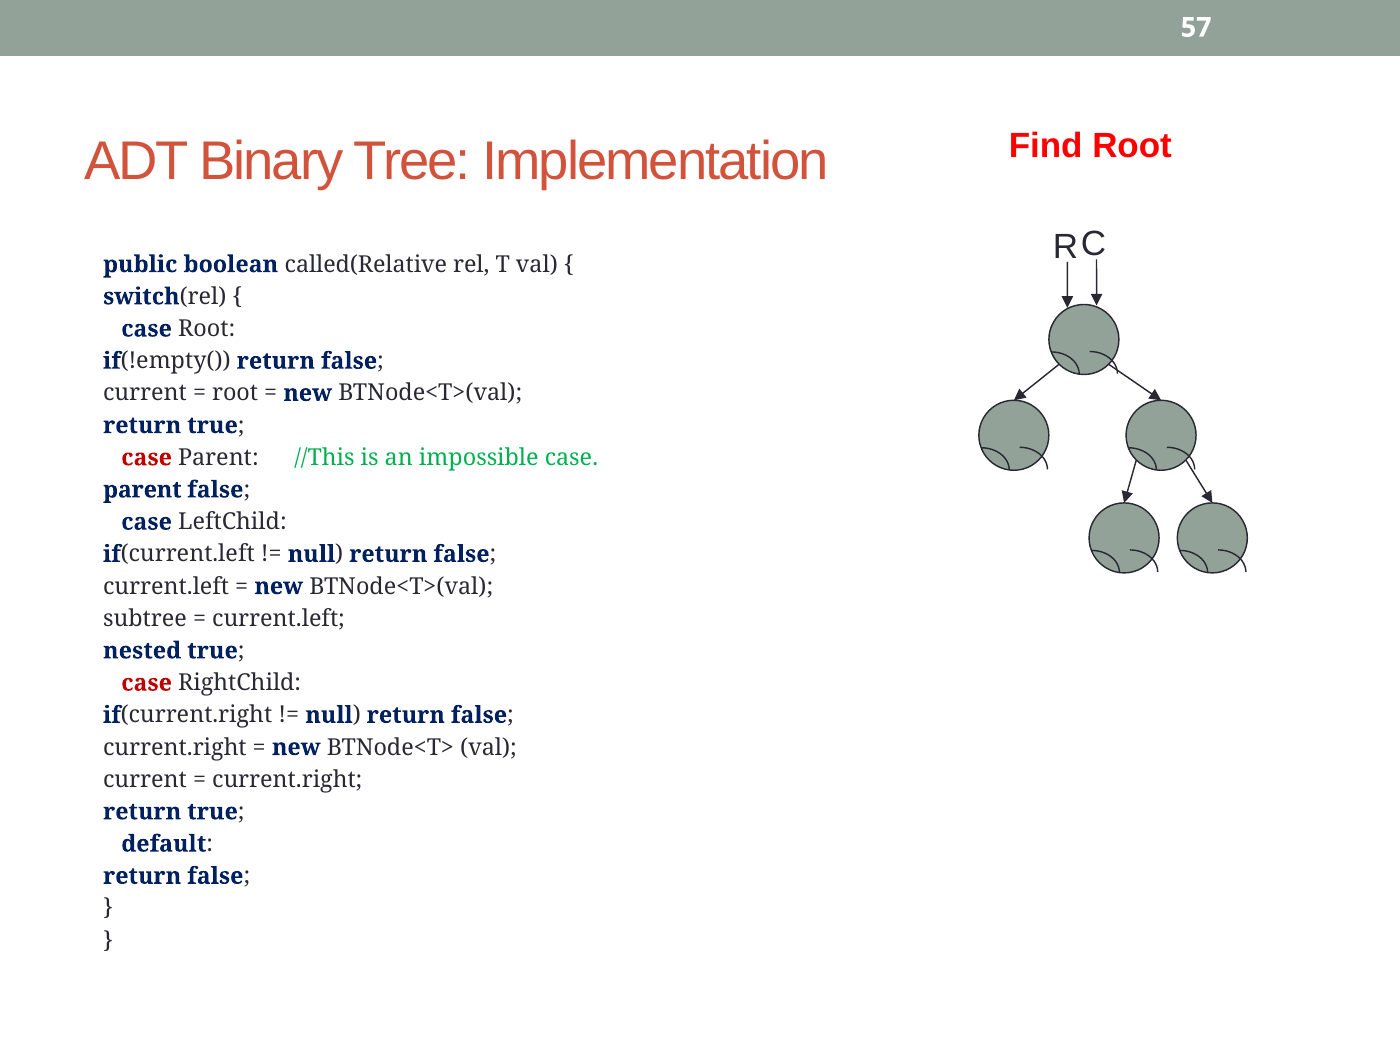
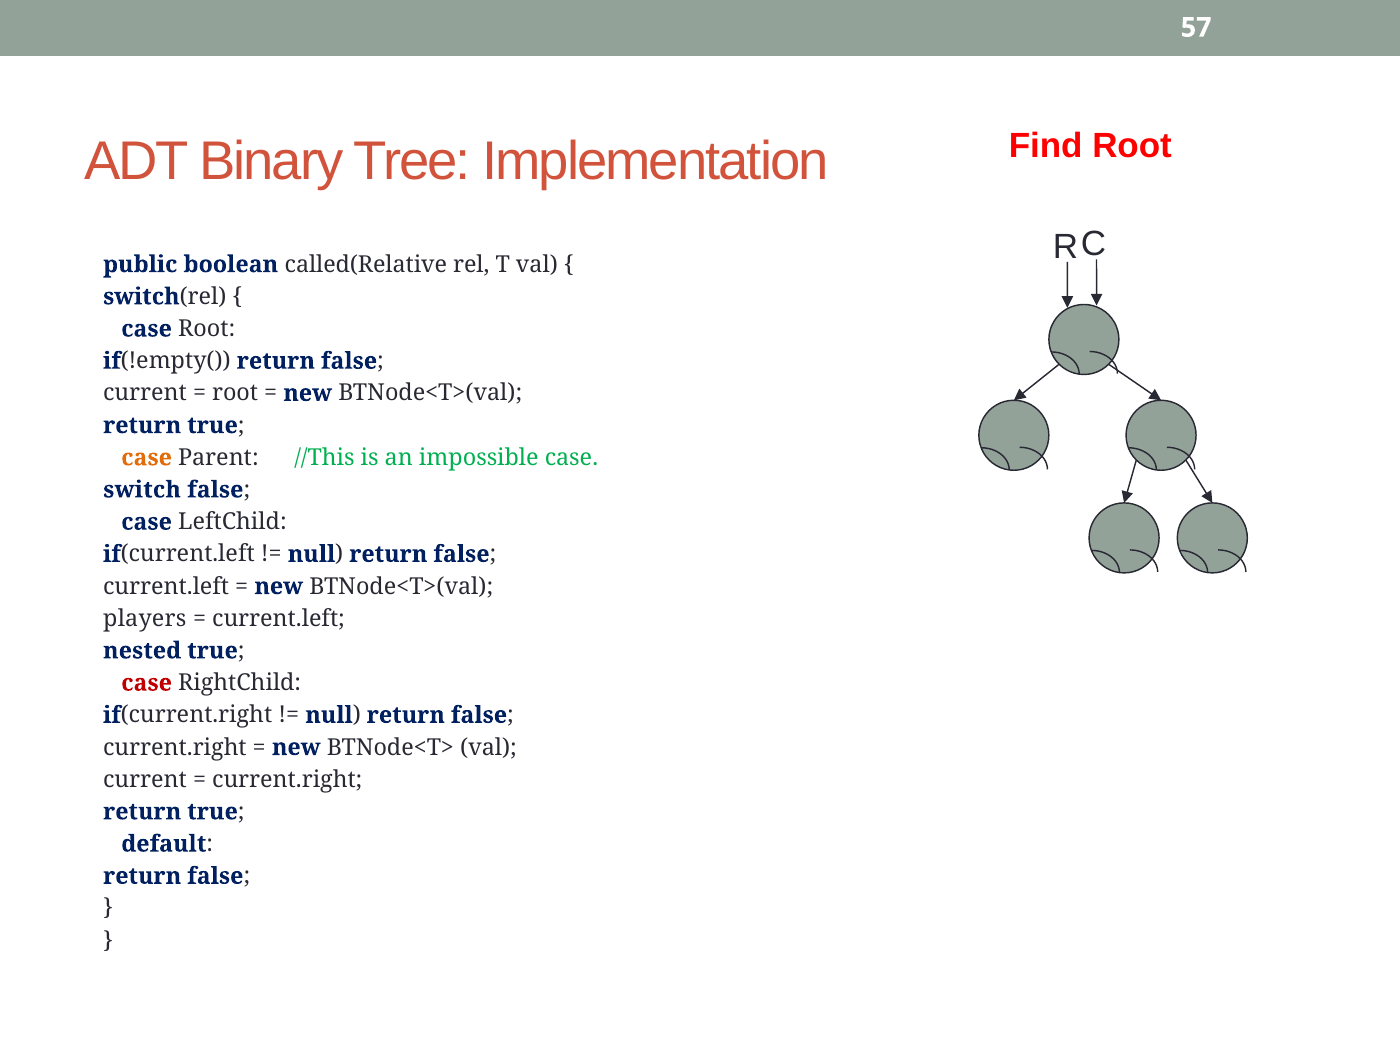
case colour: red -> orange (147, 458)
parent: parent -> switch (142, 490)
subtree: subtree -> players (145, 619)
